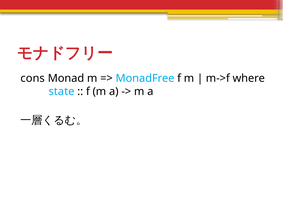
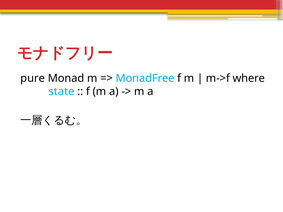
cons: cons -> pure (33, 78)
